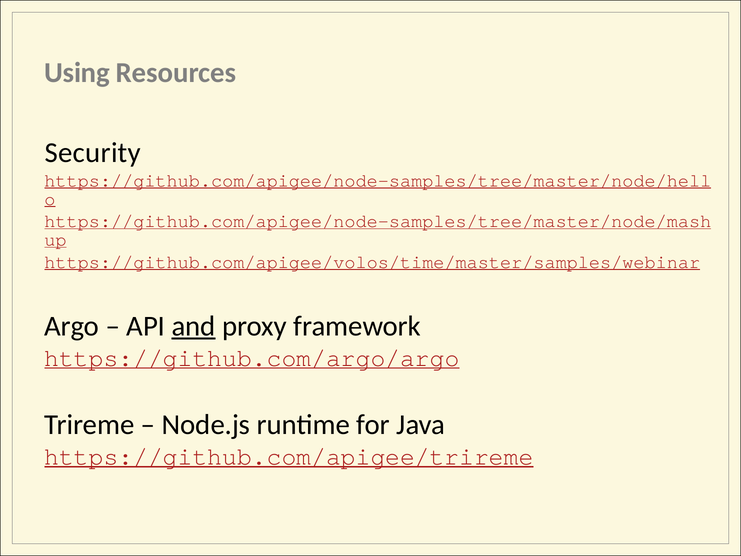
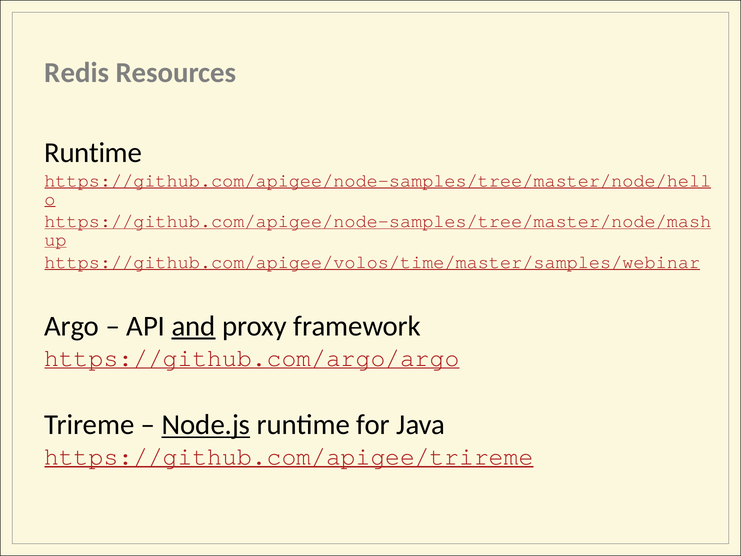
Using: Using -> Redis (77, 73)
Security: Security -> Runtime (93, 153)
Node.js underline: none -> present (206, 425)
